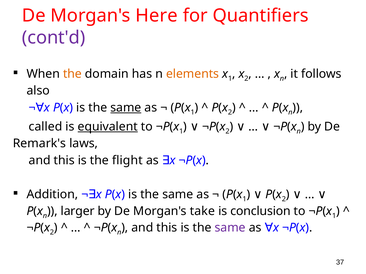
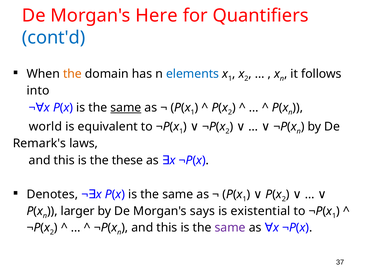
cont'd colour: purple -> blue (54, 38)
elements colour: orange -> blue (193, 74)
also: also -> into (38, 91)
called: called -> world (45, 127)
equivalent underline: present -> none (108, 127)
flight: flight -> these (128, 161)
Addition: Addition -> Denotes (52, 195)
take: take -> says (202, 211)
conclusion: conclusion -> existential (260, 211)
